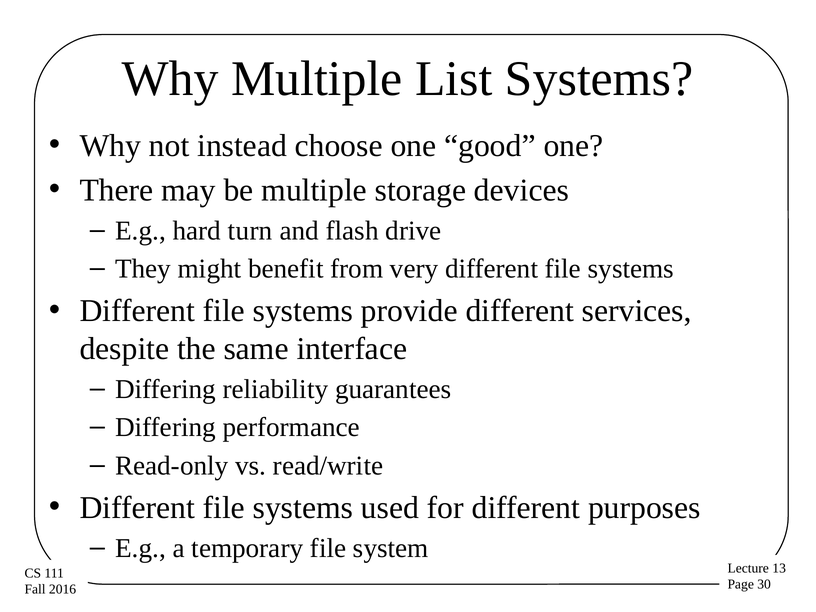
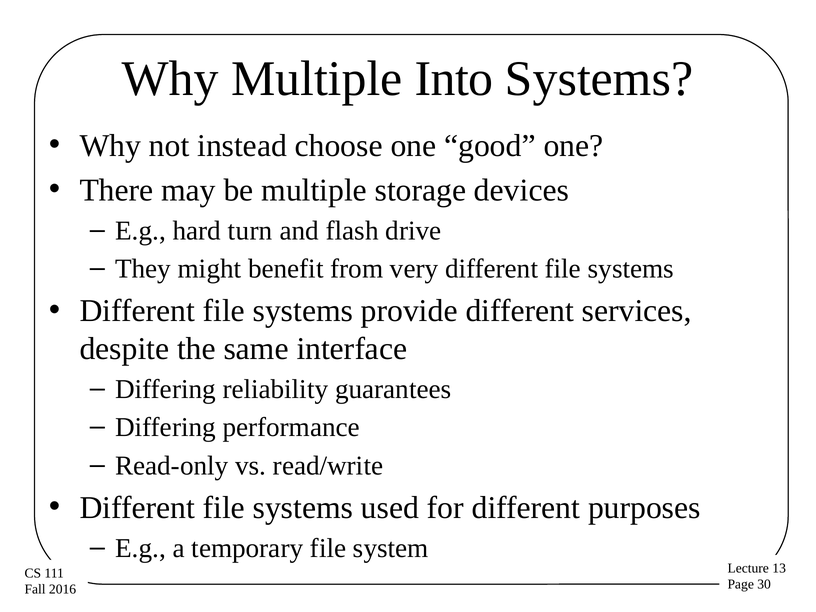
List: List -> Into (454, 79)
